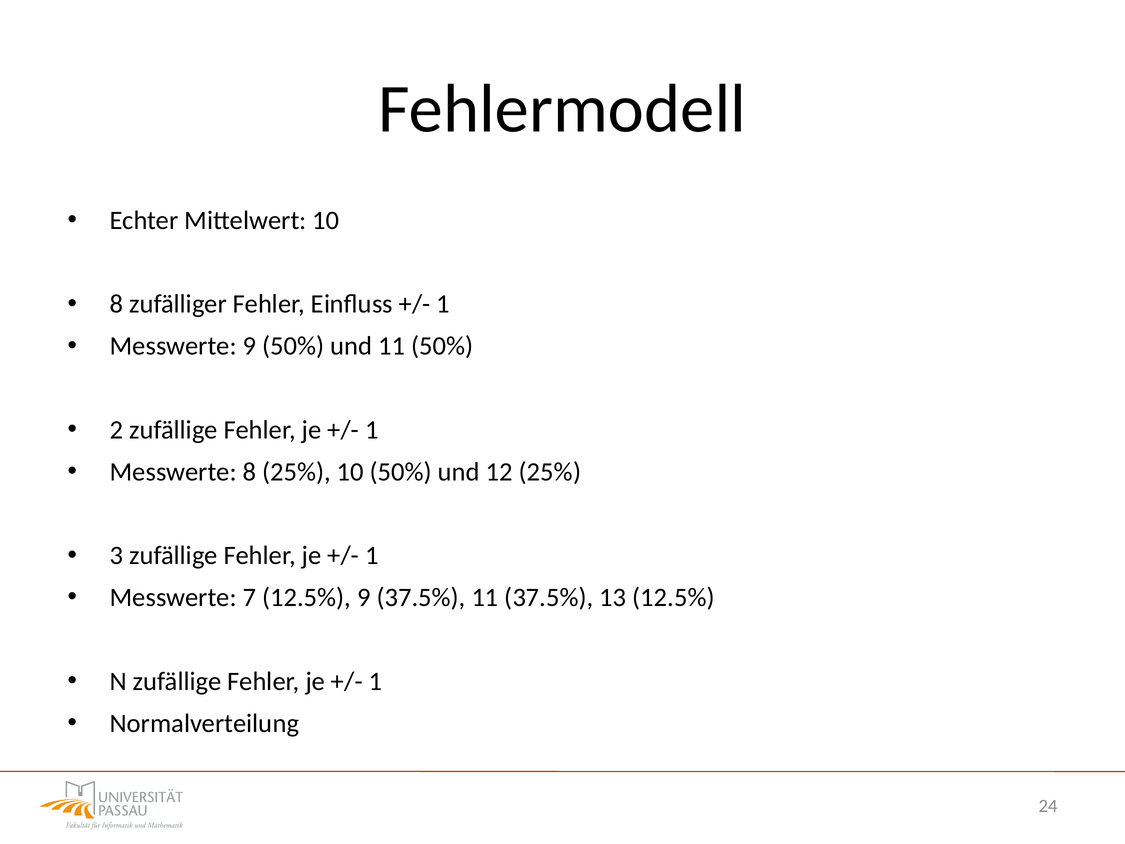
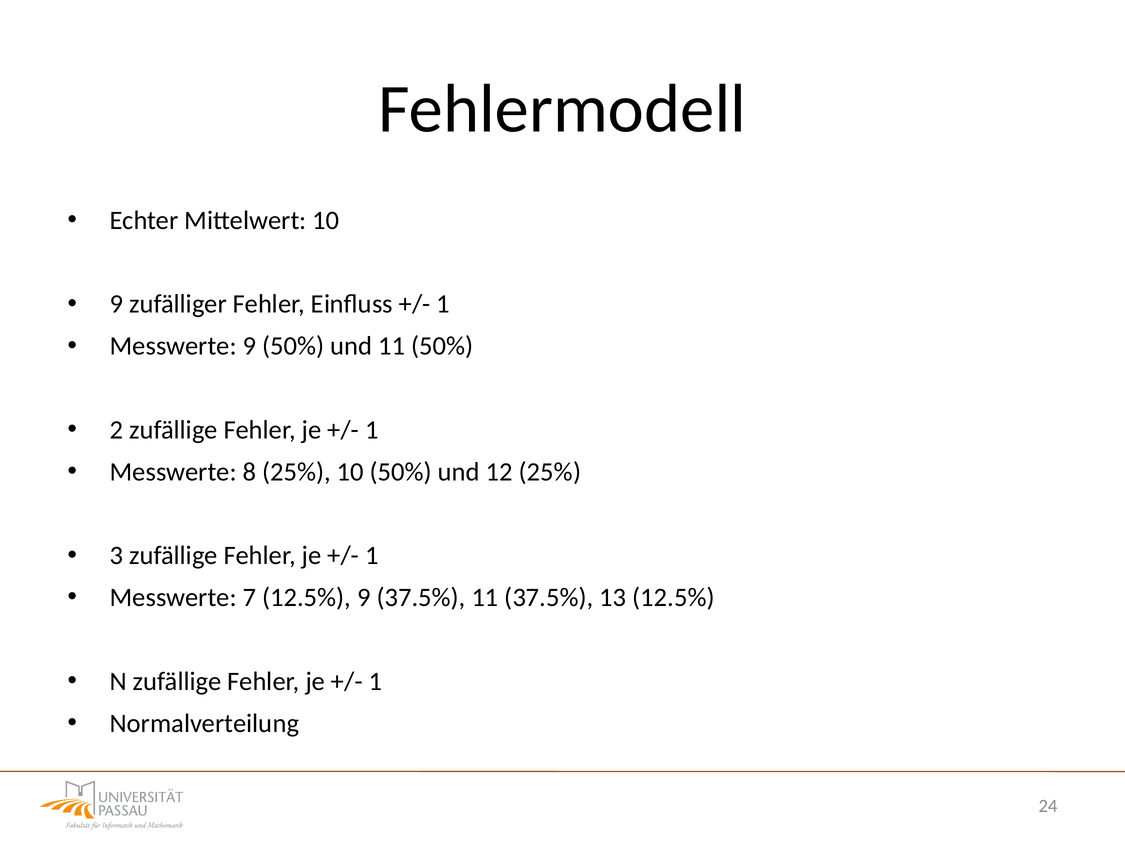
8: 8 -> 9 (116, 304)
